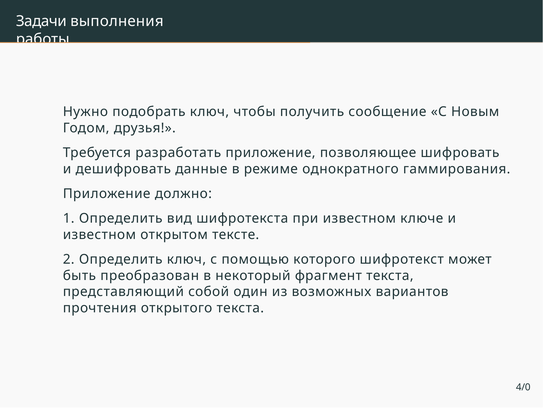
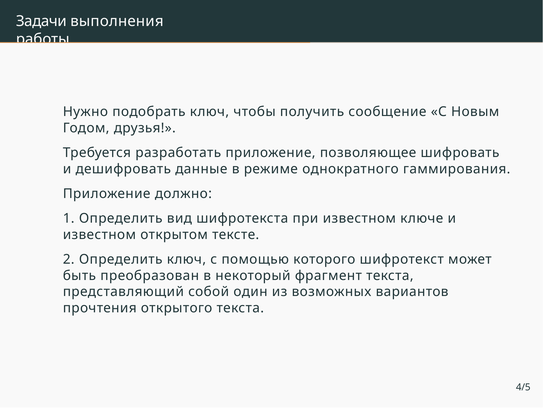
4/0: 4/0 -> 4/5 (523, 387)
